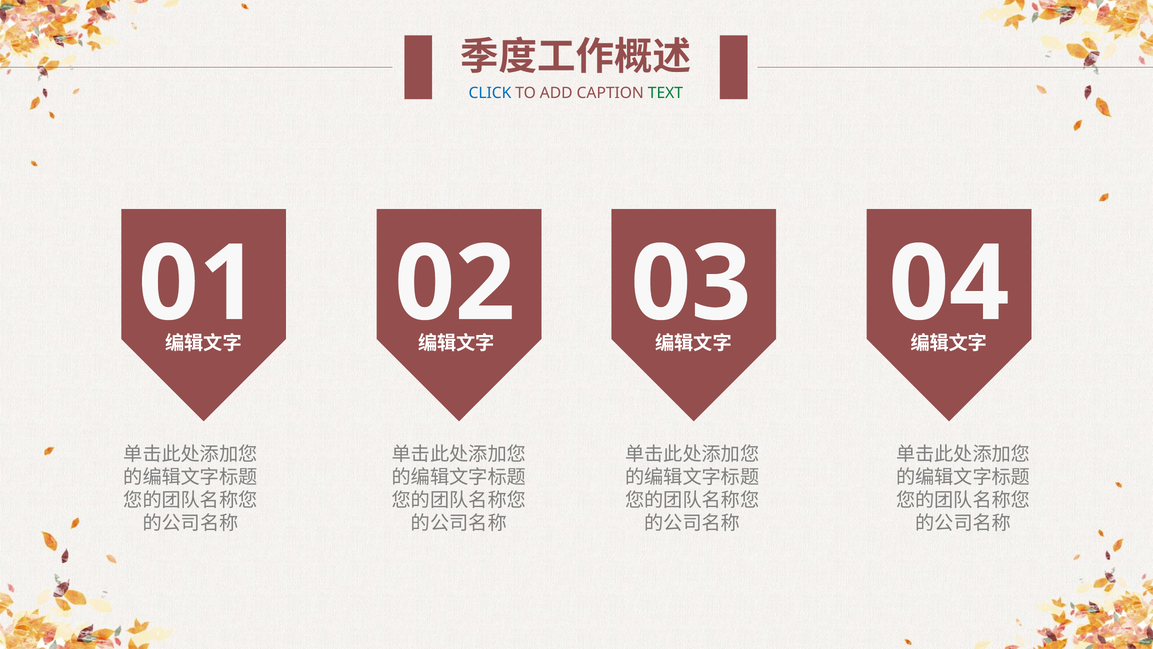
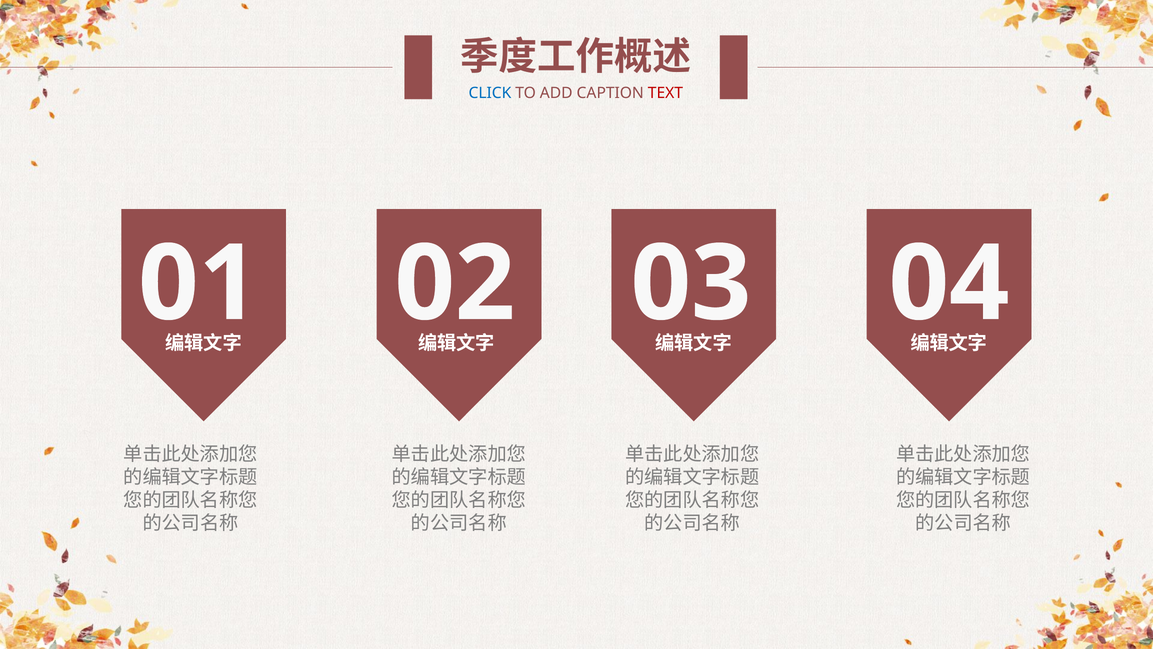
TEXT colour: green -> red (665, 93)
